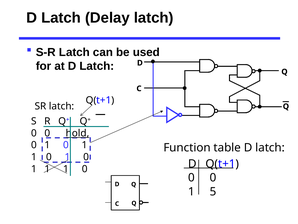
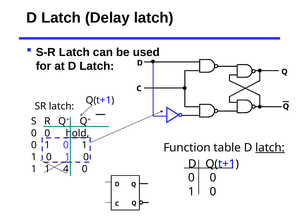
latch underline: none -> present (270, 147)
1 1 1: 1 -> 4 (66, 169)
5: 5 -> 0 (213, 191)
